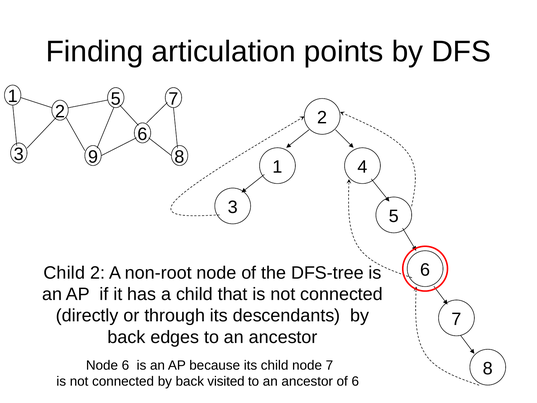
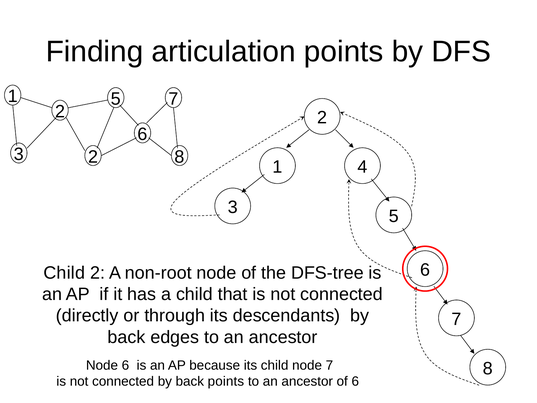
3 9: 9 -> 2 (93, 157)
back visited: visited -> points (226, 381)
